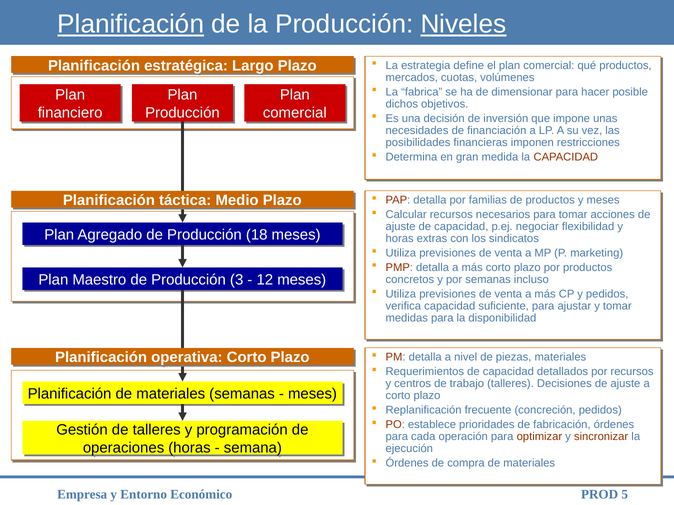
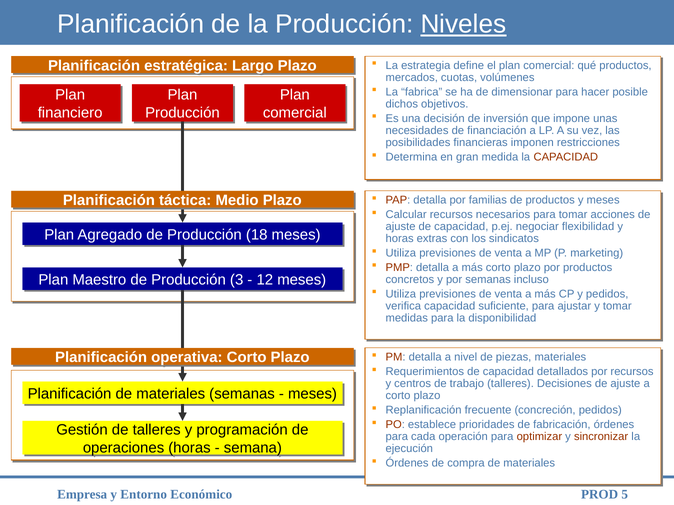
Planificación underline: present -> none (131, 24)
